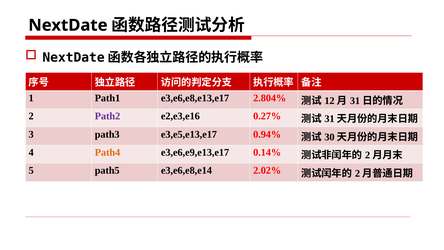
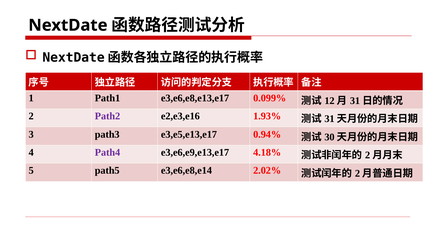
2.804%: 2.804% -> 0.099% (270, 98)
0.27%: 0.27% -> 1.93% (267, 116)
Path4 colour: orange -> purple (108, 152)
0.14%: 0.14% -> 4.18% (267, 152)
